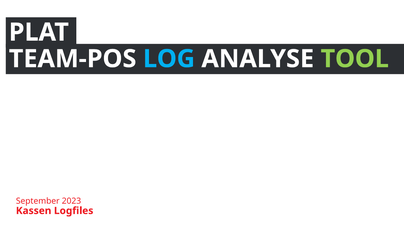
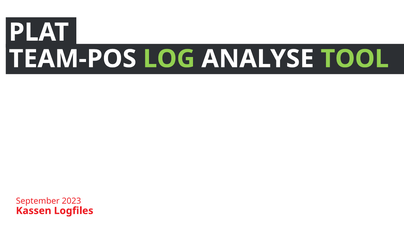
LOG colour: light blue -> light green (169, 59)
